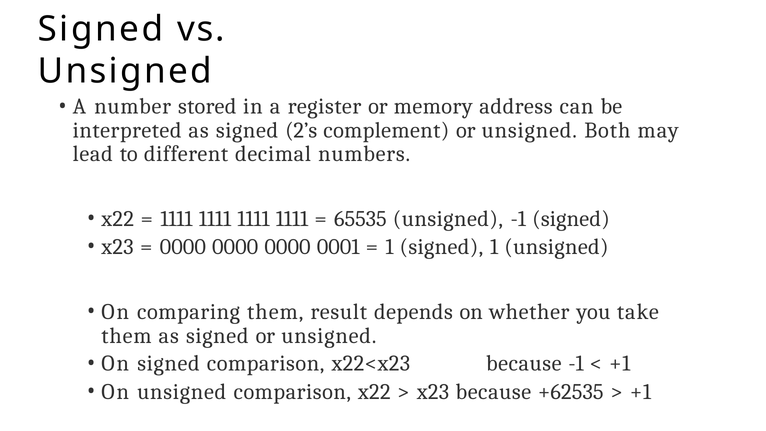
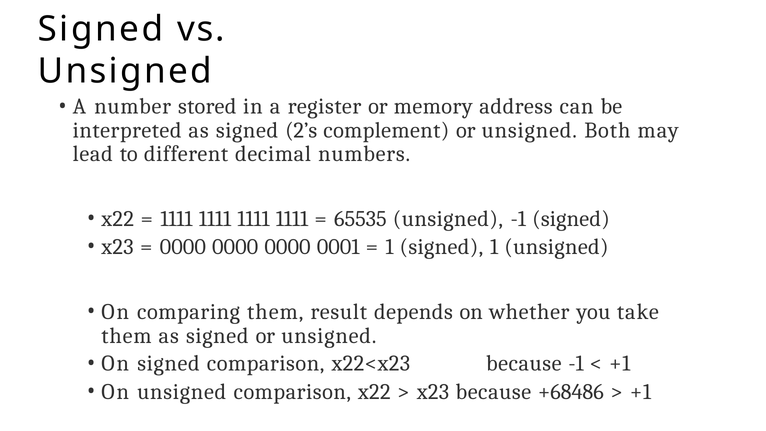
+62535: +62535 -> +68486 (571, 392)
